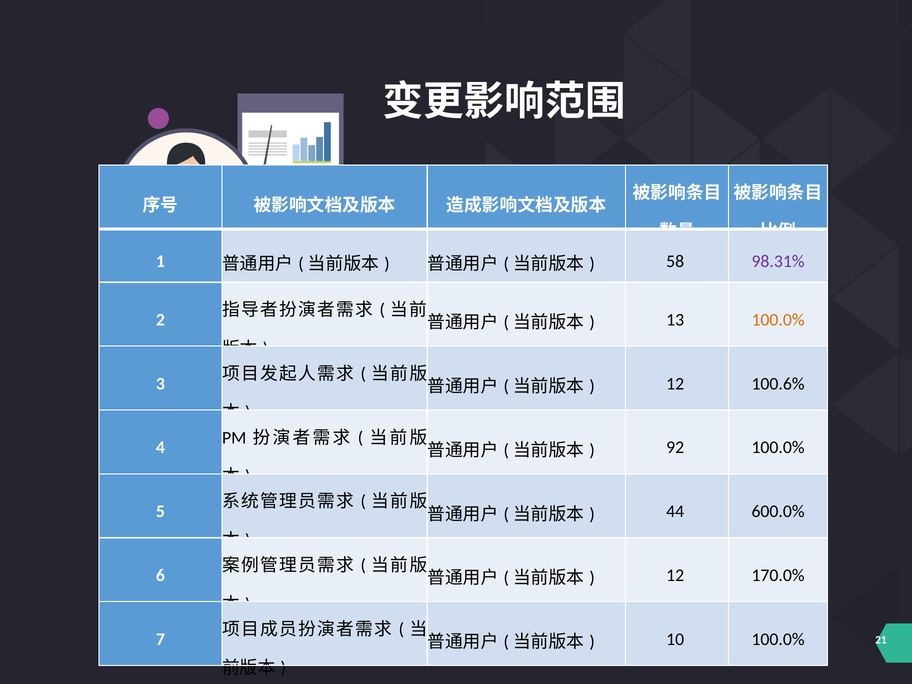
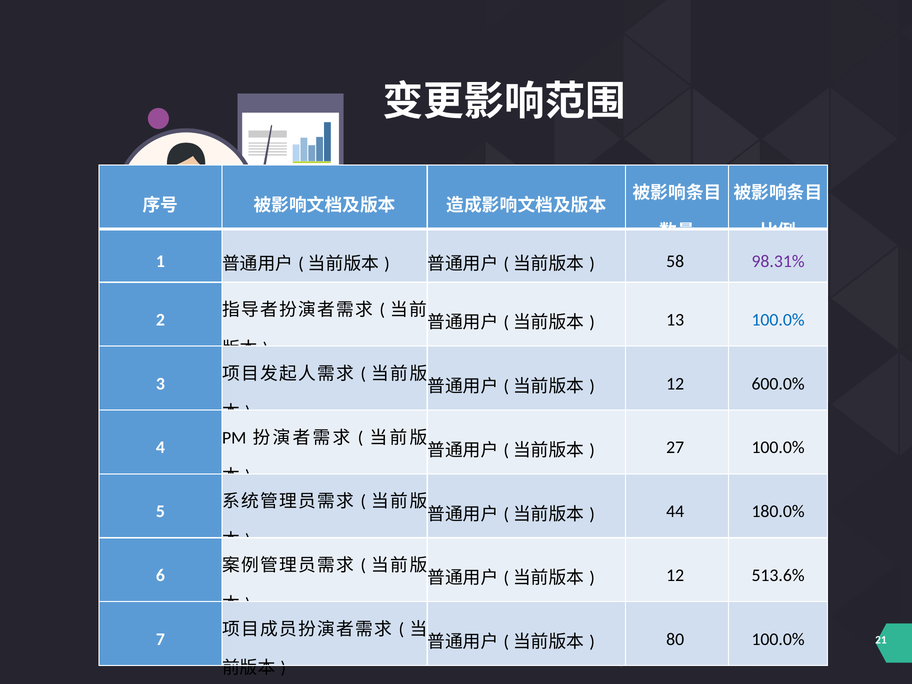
100.0% colour: orange -> blue (778, 320)
100.6%: 100.6% -> 600.0% (778, 384)
92: 92 -> 27 (675, 448)
600.0%: 600.0% -> 180.0% (778, 511)
170.0%: 170.0% -> 513.6% (778, 575)
10: 10 -> 80 (675, 639)
